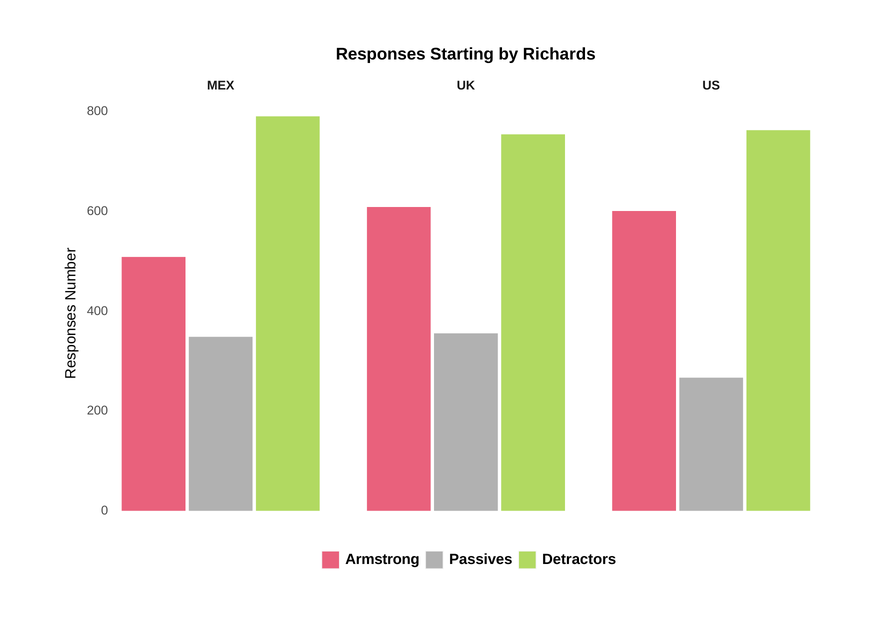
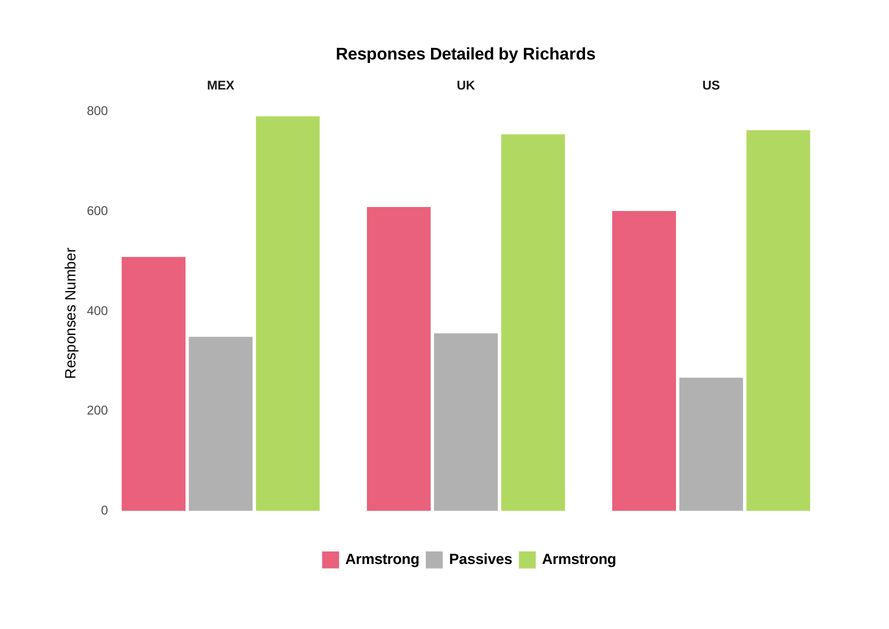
Starting: Starting -> Detailed (462, 54)
Passives Detractors: Detractors -> Armstrong (579, 559)
